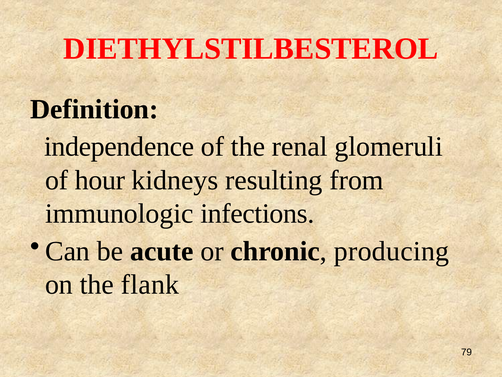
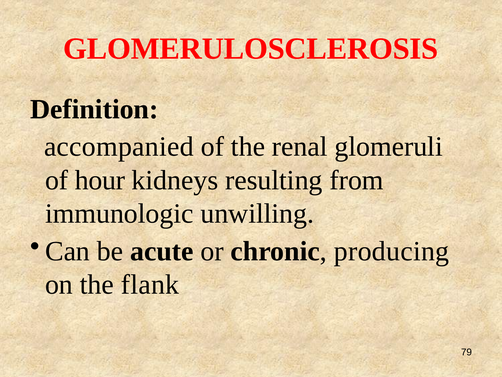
DIETHYLSTILBESTEROL: DIETHYLSTILBESTEROL -> GLOMERULOSCLEROSIS (251, 49)
independence: independence -> accompanied (119, 147)
infections: infections -> unwilling (257, 213)
